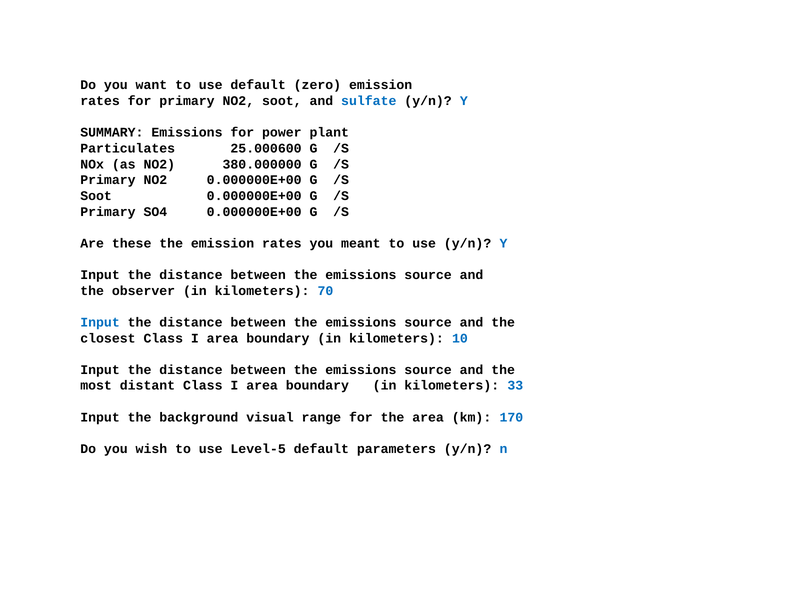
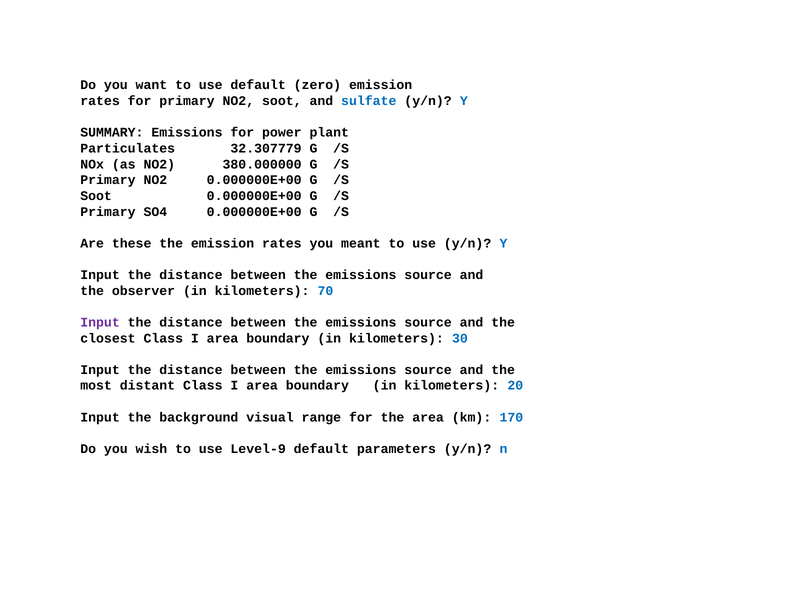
25.000600: 25.000600 -> 32.307779 (266, 148)
Input colour: blue -> purple (100, 322)
10: 10 -> 30 (460, 338)
33: 33 -> 20 (515, 386)
Level-5: Level-5 -> Level-9 (258, 449)
